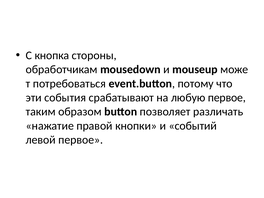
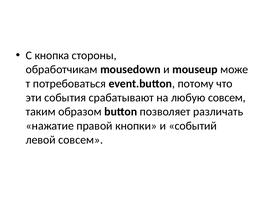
любую первое: первое -> совсем (227, 98)
левой первое: первое -> совсем (81, 140)
